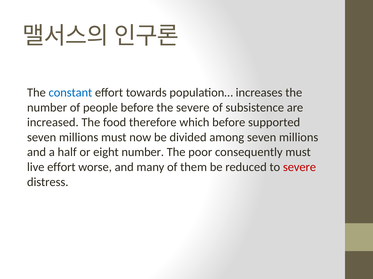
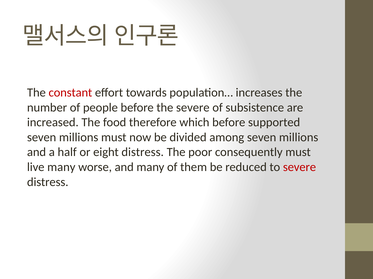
constant colour: blue -> red (70, 93)
eight number: number -> distress (143, 153)
live effort: effort -> many (61, 167)
